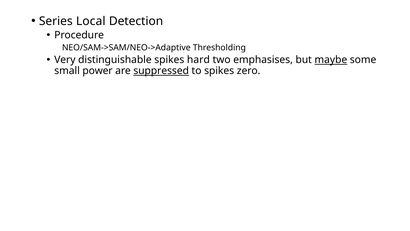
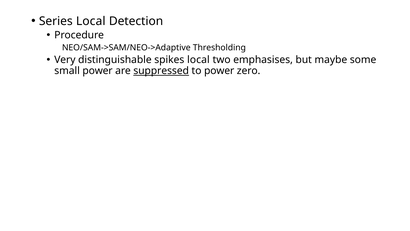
spikes hard: hard -> local (198, 60)
maybe underline: present -> none (331, 60)
to spikes: spikes -> power (219, 71)
